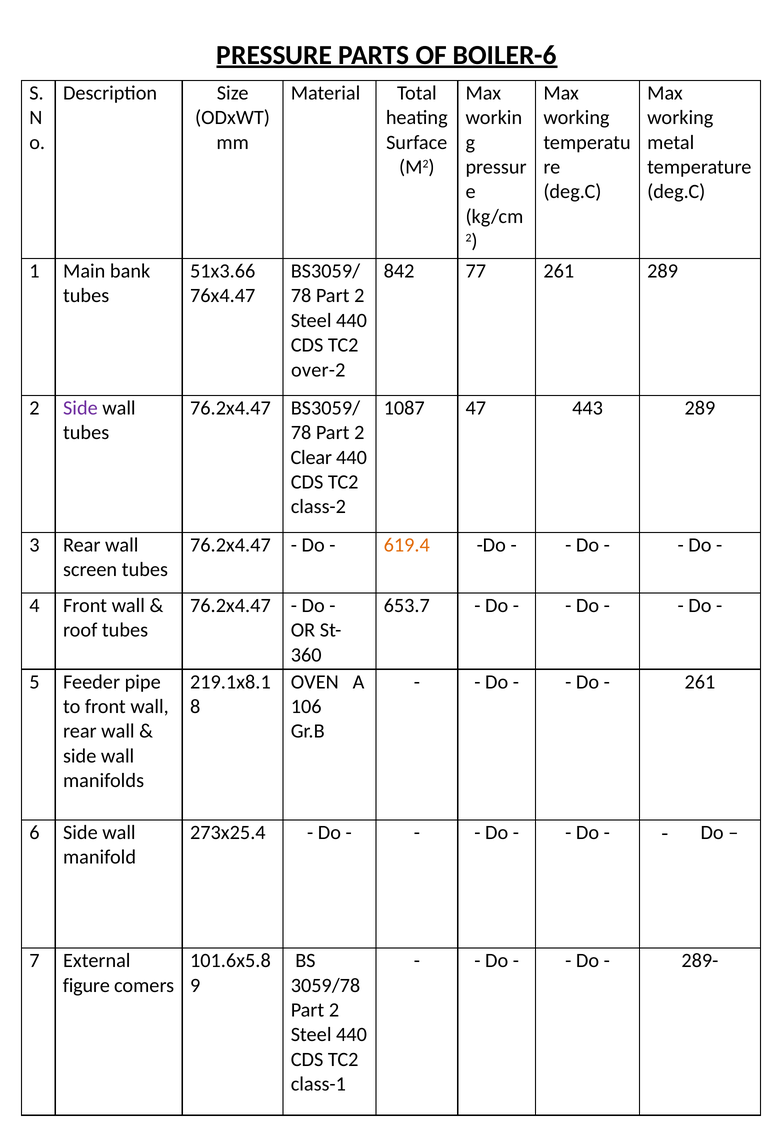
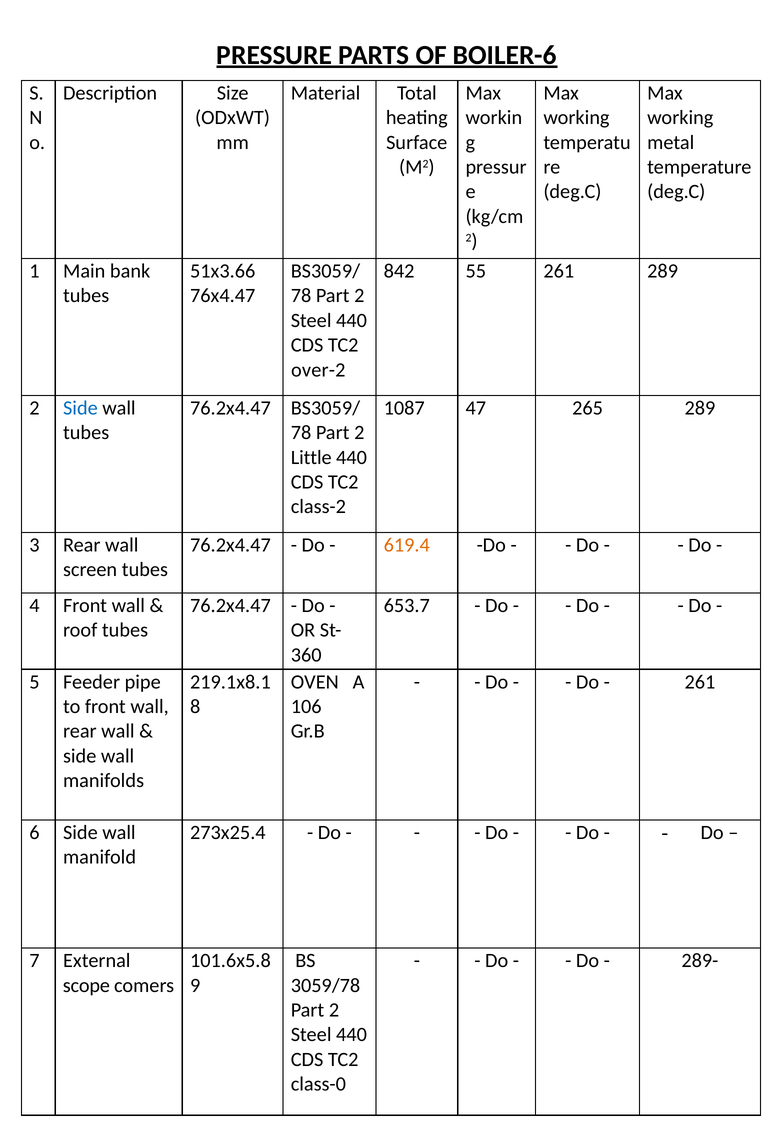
77: 77 -> 55 (476, 271)
Side colour: purple -> blue (80, 408)
443: 443 -> 265 (588, 408)
Clear: Clear -> Little (311, 457)
figure: figure -> scope (86, 985)
class-1: class-1 -> class-0 (318, 1084)
